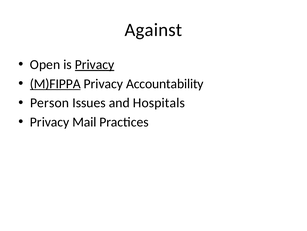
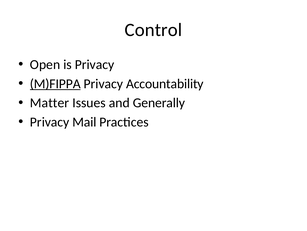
Against: Against -> Control (153, 30)
Privacy underline: present -> none (95, 64)
Person: Person -> Matter (50, 103)
Hospitals: Hospitals -> Generally (159, 103)
